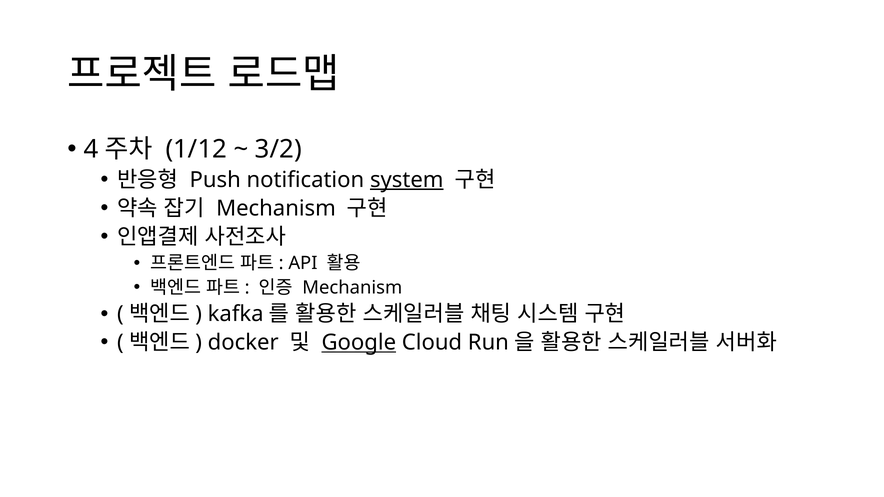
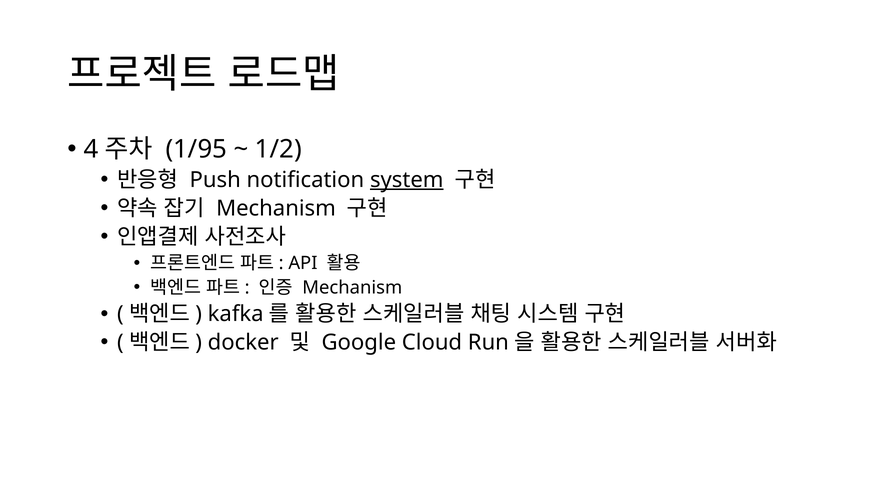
1/12: 1/12 -> 1/95 (196, 149)
3/2: 3/2 -> 1/2 (278, 149)
Google underline: present -> none (359, 343)
